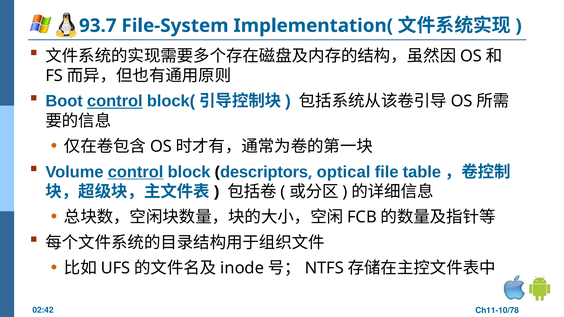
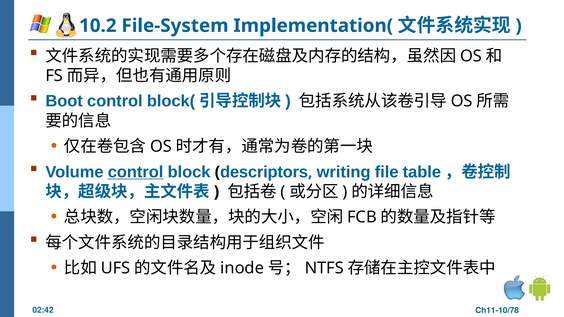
93.7: 93.7 -> 10.2 (98, 26)
control underline: present -> none (115, 101)
optical: optical -> writing (344, 172)
